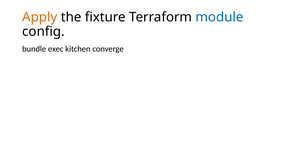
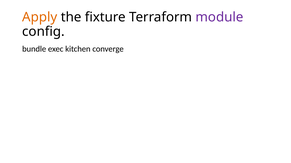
module colour: blue -> purple (219, 17)
